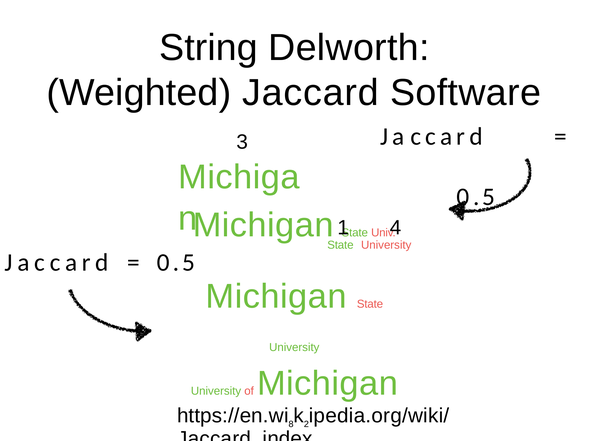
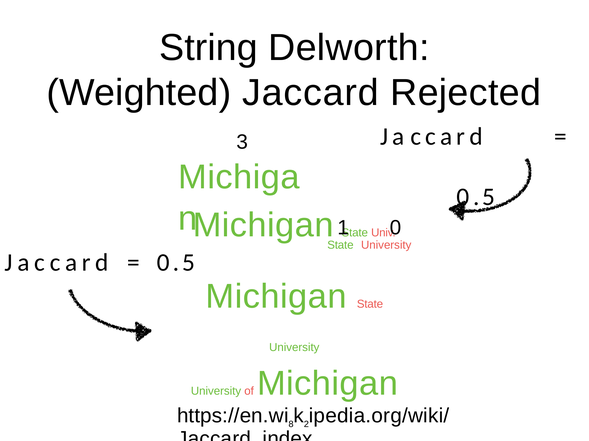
Software: Software -> Rejected (466, 93)
4: 4 -> 0 (396, 228)
